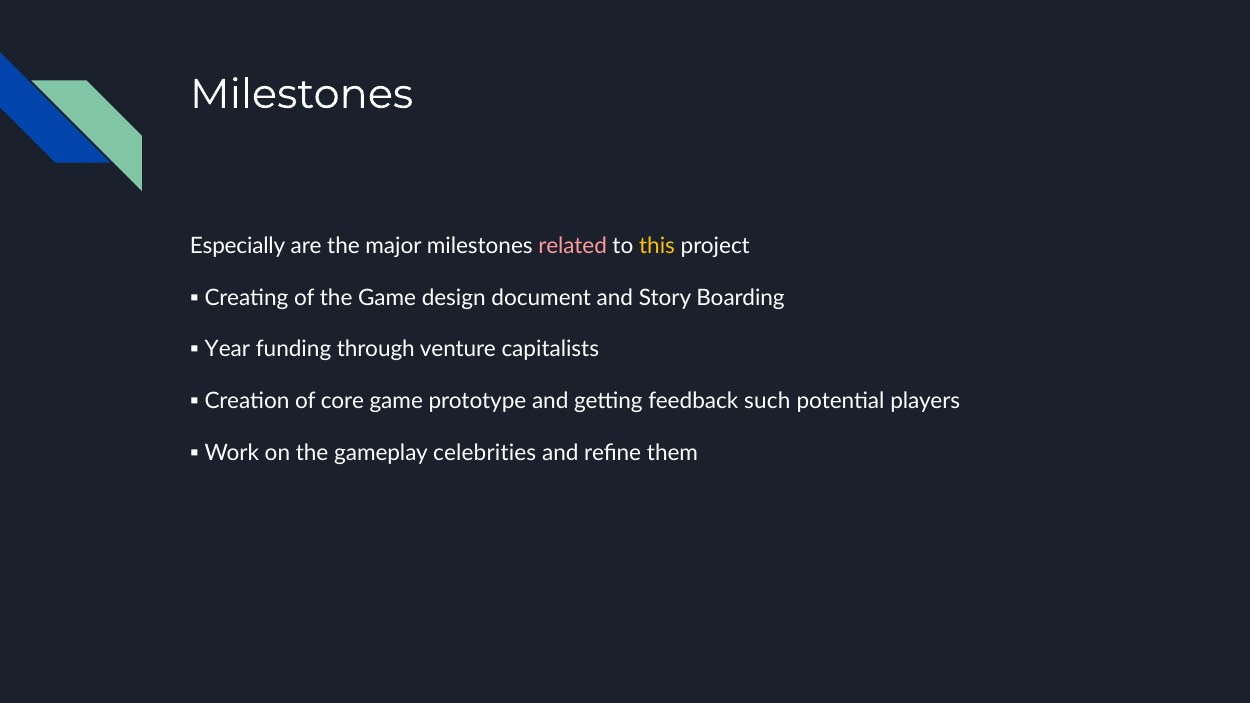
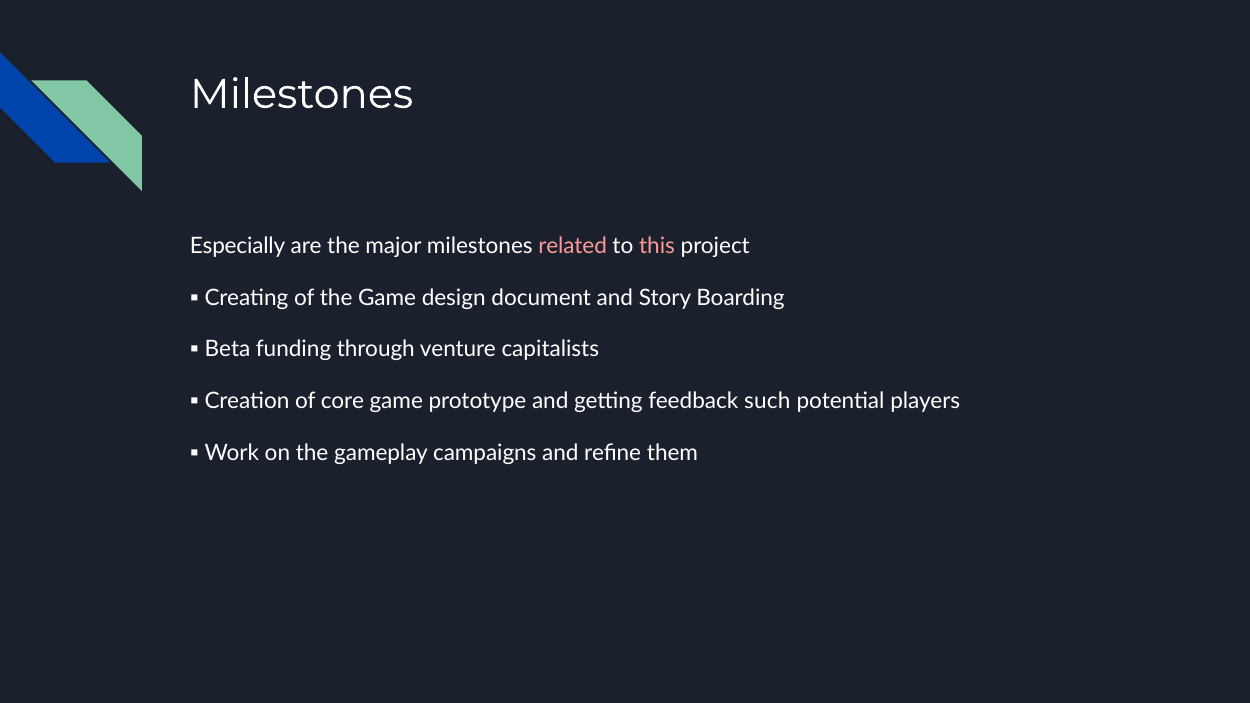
this colour: yellow -> pink (657, 246)
Year: Year -> Beta (227, 349)
celebrities: celebrities -> campaigns (485, 453)
